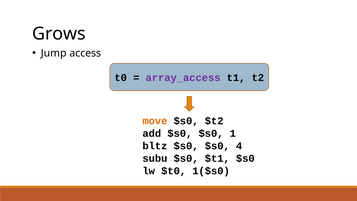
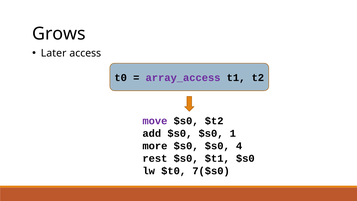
Jump: Jump -> Later (54, 53)
move colour: orange -> purple (155, 121)
bltz: bltz -> more (155, 146)
subu: subu -> rest (155, 158)
1($s0: 1($s0 -> 7($s0 (211, 171)
